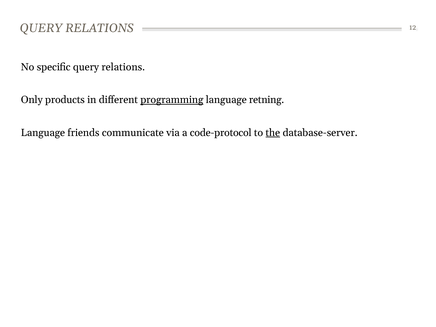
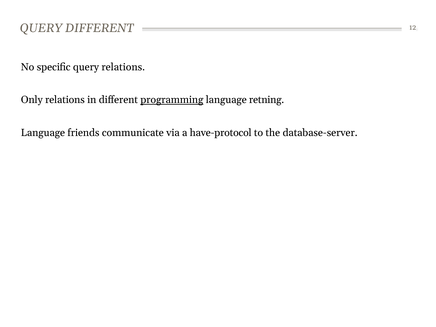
RELATIONS: RELATIONS -> DIFFERENT (99, 28)
Only products: products -> relations (65, 100)
code-protocol: code-protocol -> have-protocol (221, 133)
the underline: present -> none (273, 133)
